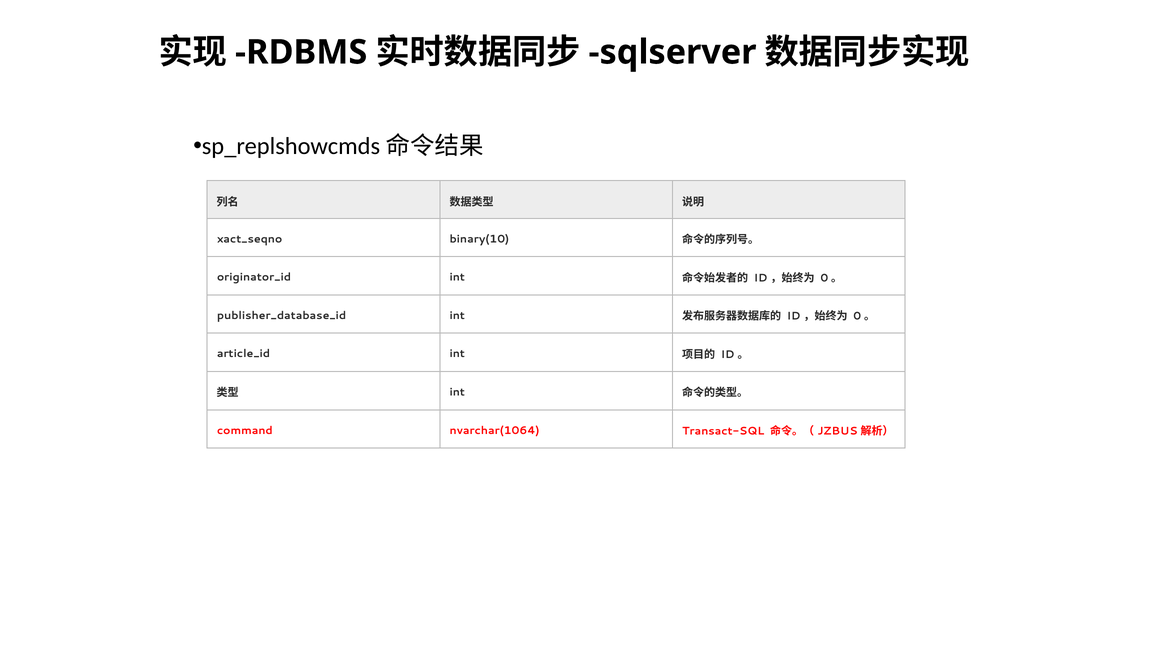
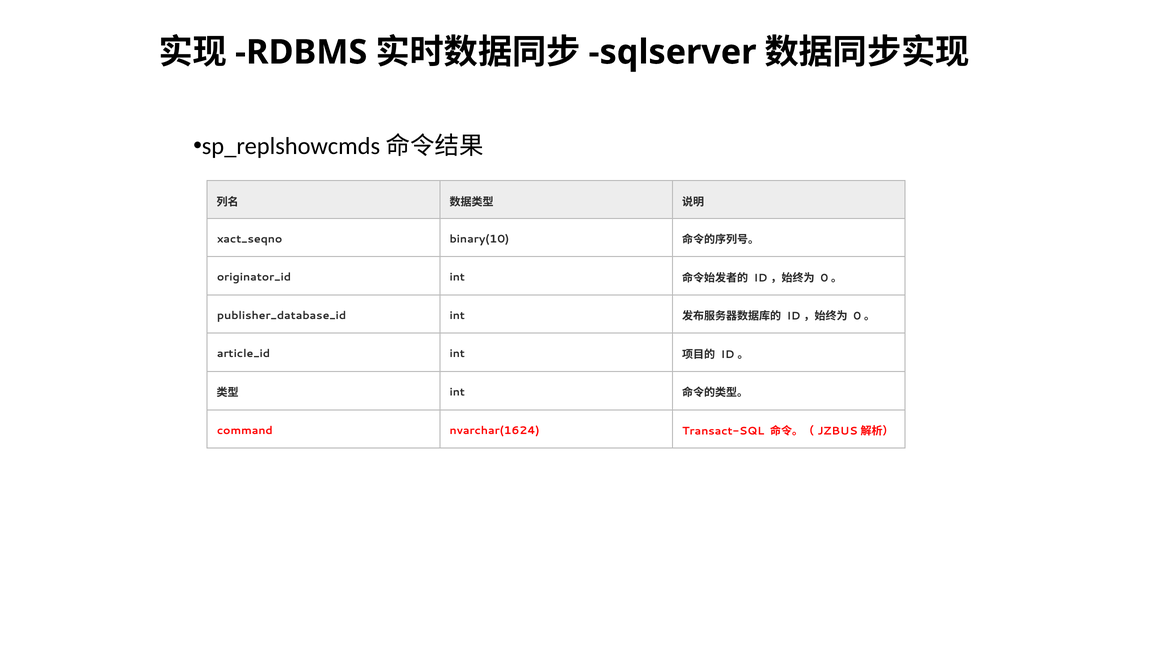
nvarchar(1064: nvarchar(1064 -> nvarchar(1624 (495, 430)
